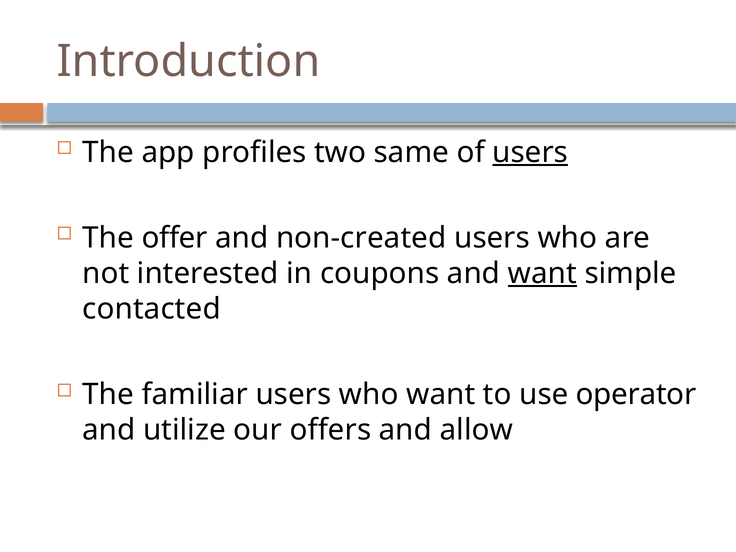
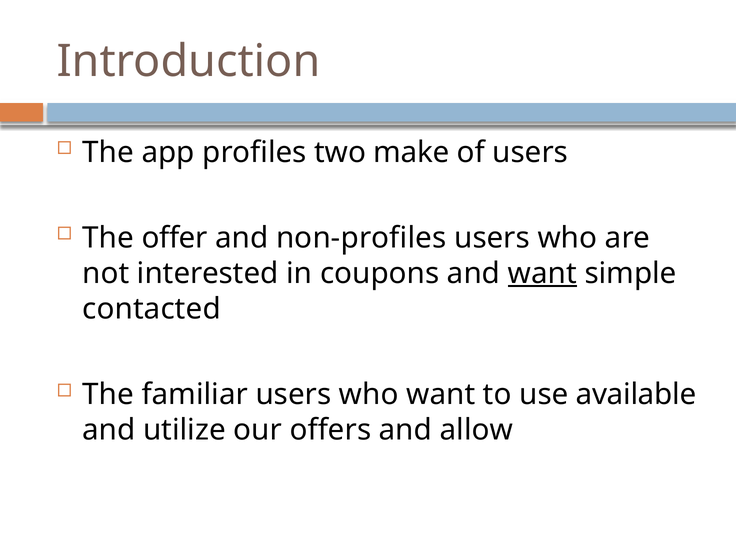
same: same -> make (412, 152)
users underline: present -> none (530, 152)
non-created: non-created -> non-profiles (361, 238)
operator: operator -> available (636, 394)
